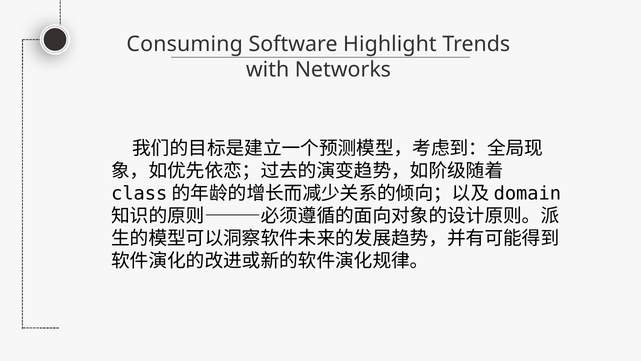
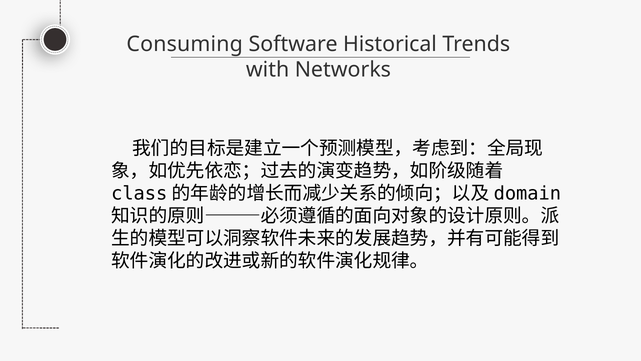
Highlight: Highlight -> Historical (390, 44)
